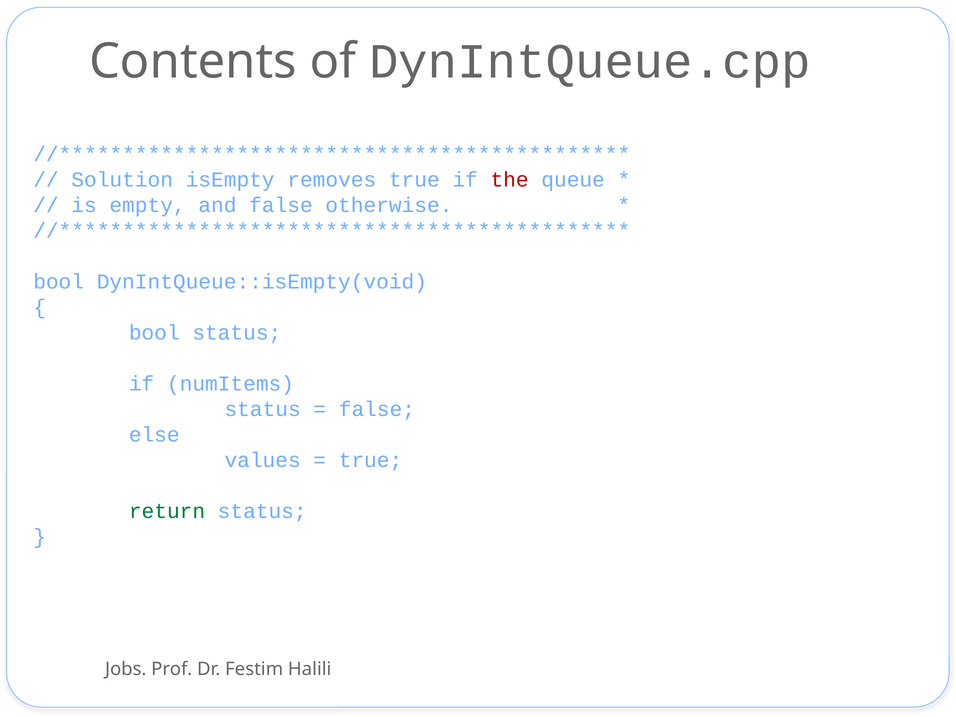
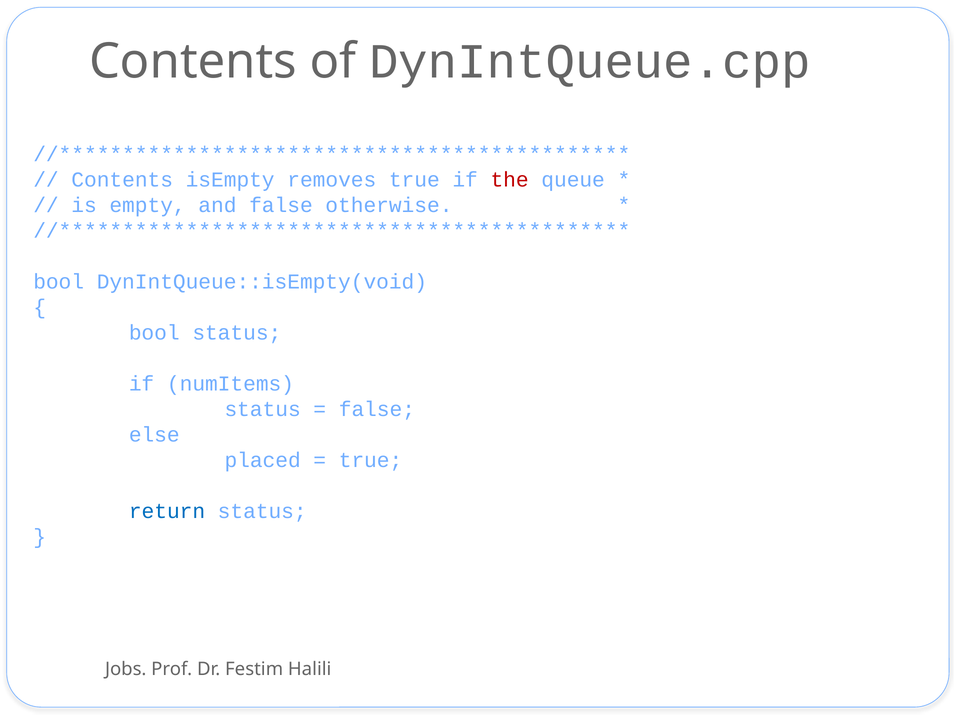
Solution: Solution -> Contents (122, 180)
values: values -> placed (263, 460)
return colour: green -> blue (167, 511)
